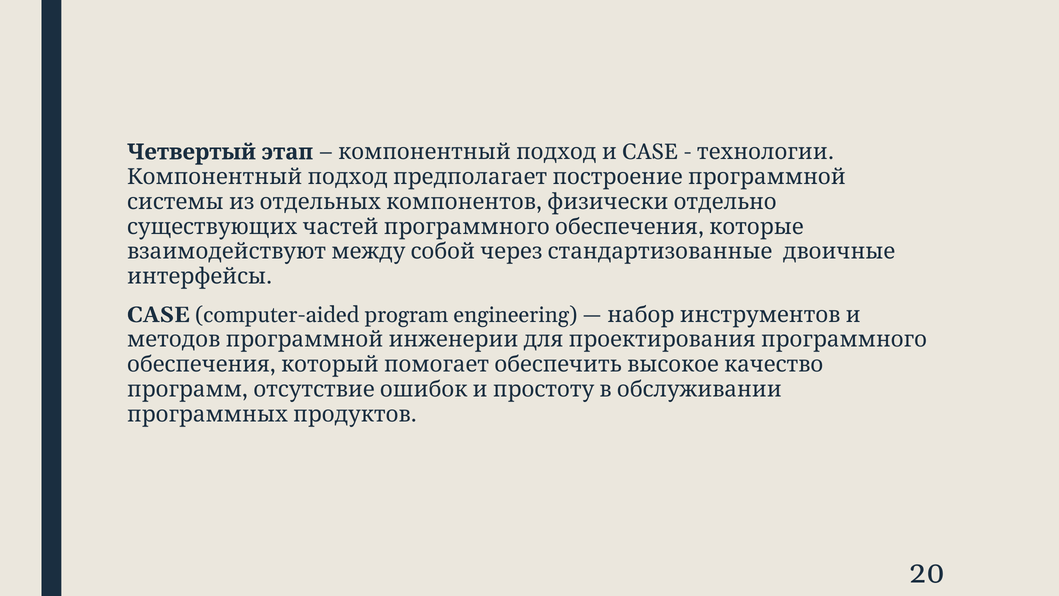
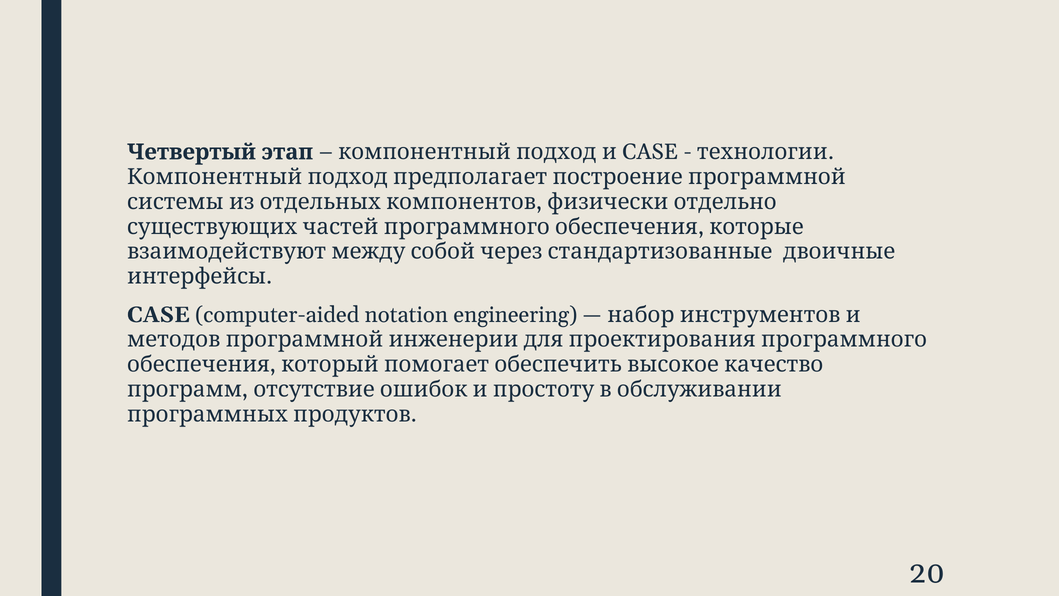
program: program -> notation (406, 315)
